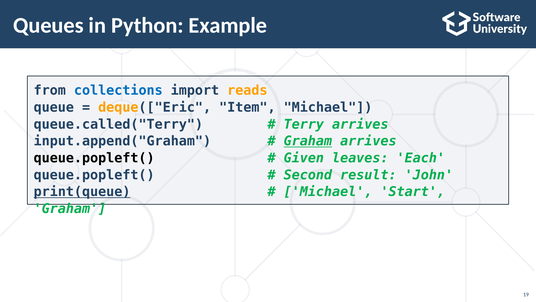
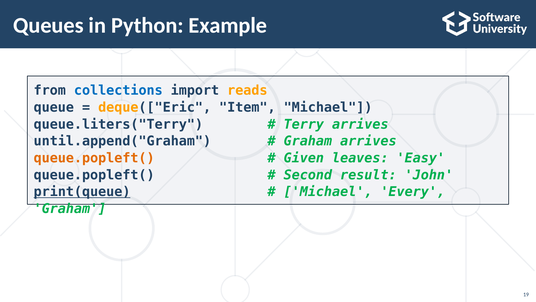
queue.called("Terry: queue.called("Terry -> queue.liters("Terry (118, 124)
input.append("Graham: input.append("Graham -> until.append("Graham (122, 141)
Graham underline: present -> none (308, 141)
queue.popleft( colour: black -> orange (94, 158)
Each: Each -> Easy (421, 158)
Start: Start -> Every (413, 192)
